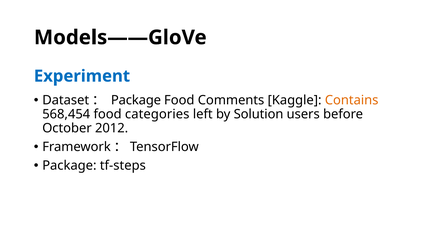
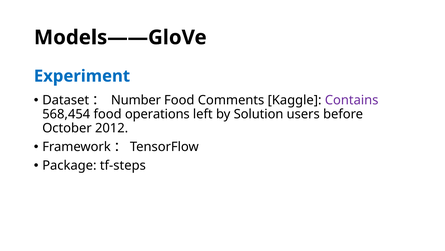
Package: Package -> Number (136, 100)
Contains colour: orange -> purple (352, 100)
categories: categories -> operations (157, 114)
